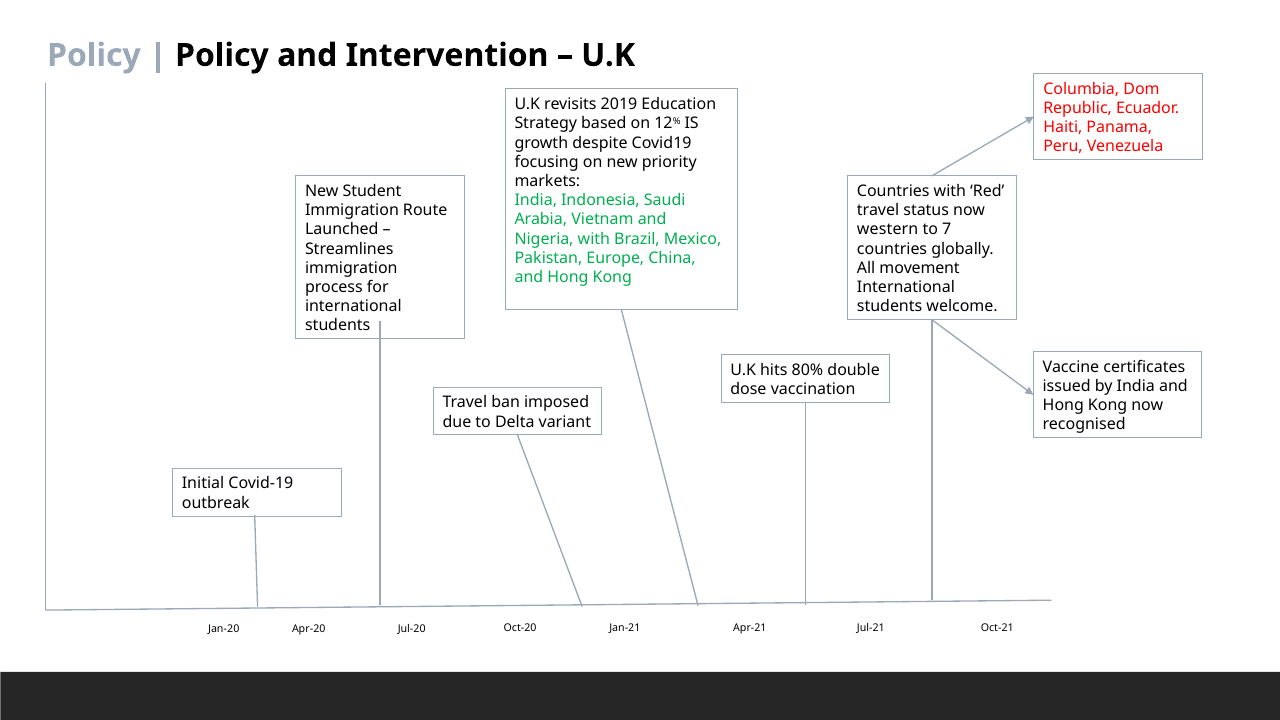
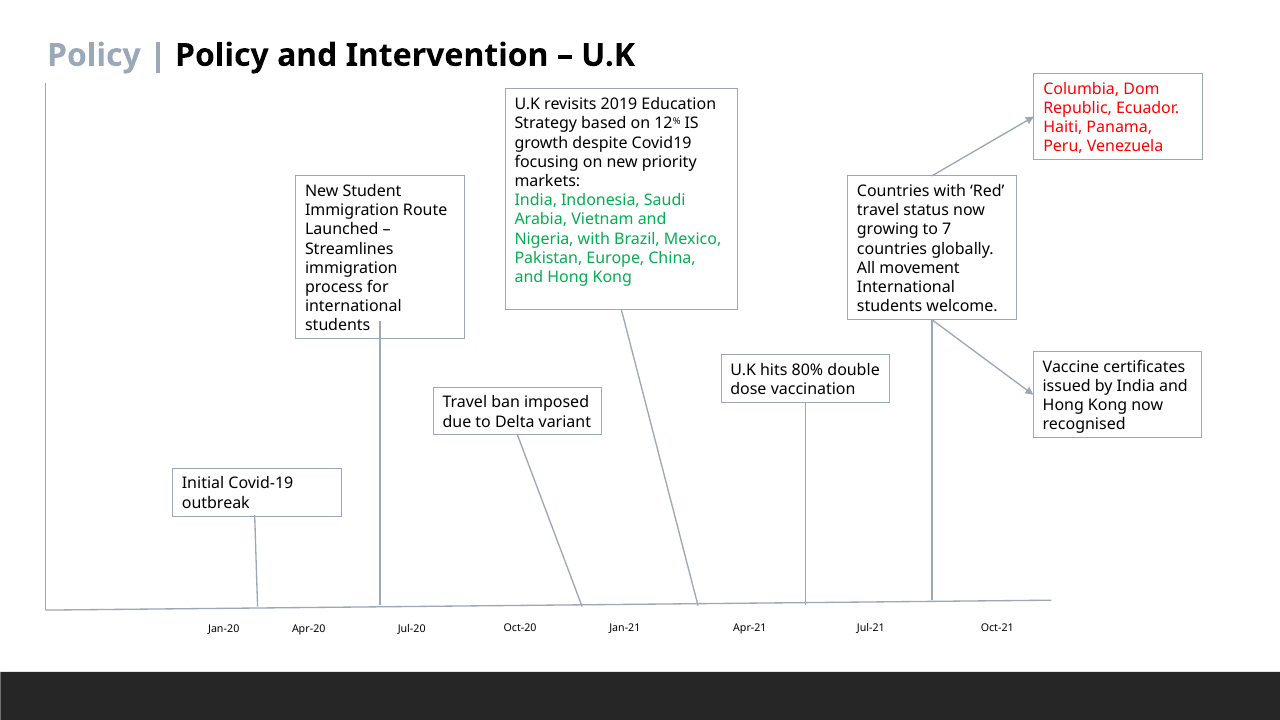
western: western -> growing (888, 230)
